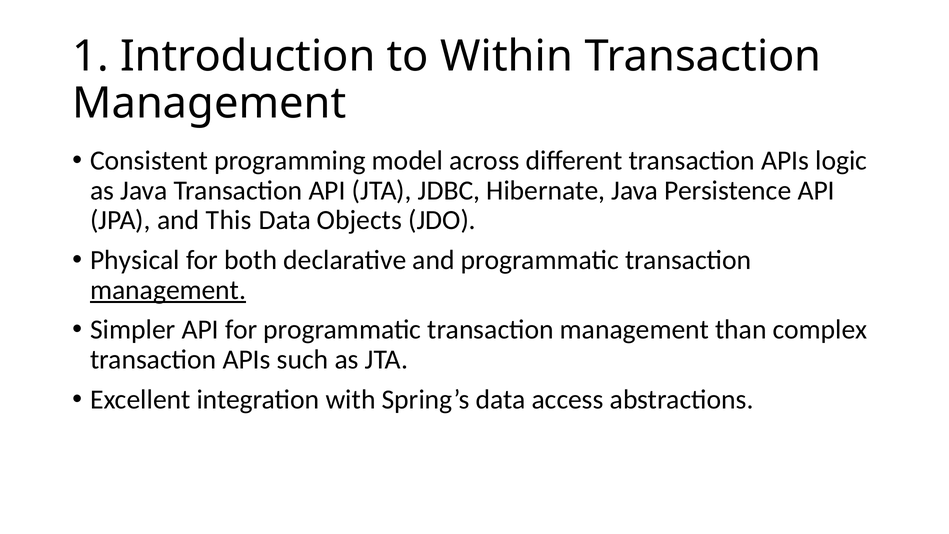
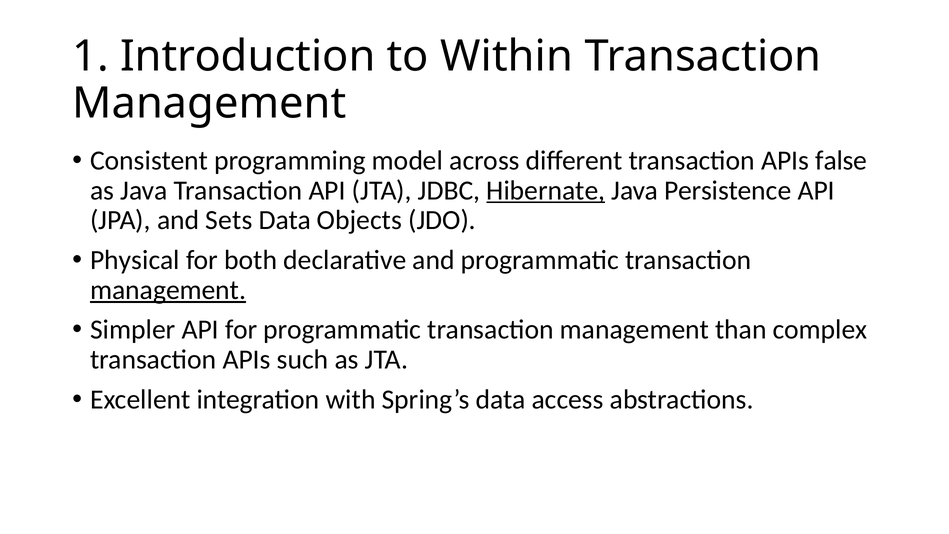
logic: logic -> false (841, 160)
Hibernate underline: none -> present (546, 190)
This: This -> Sets (229, 220)
